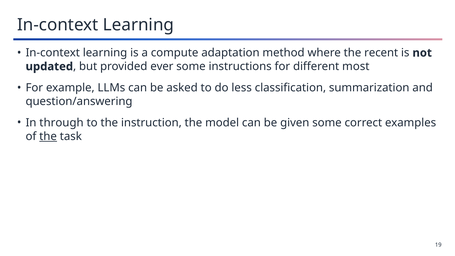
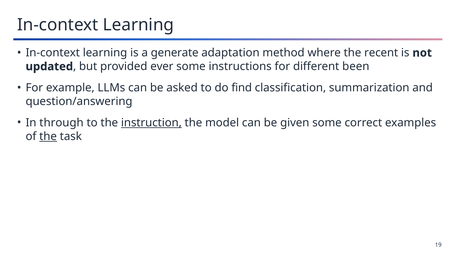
compute: compute -> generate (175, 53)
most: most -> been (356, 66)
less: less -> find (242, 88)
instruction underline: none -> present (151, 123)
